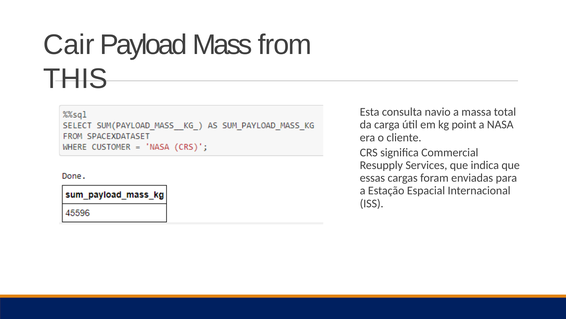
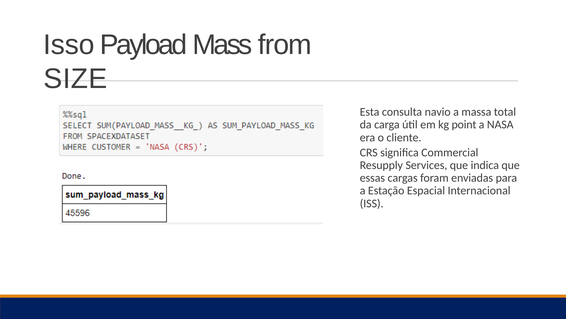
Cair: Cair -> Isso (69, 45)
THIS: THIS -> SIZE (75, 79)
